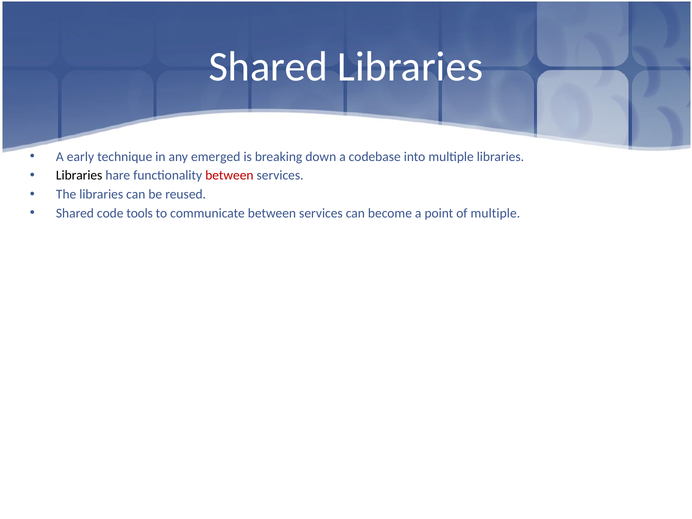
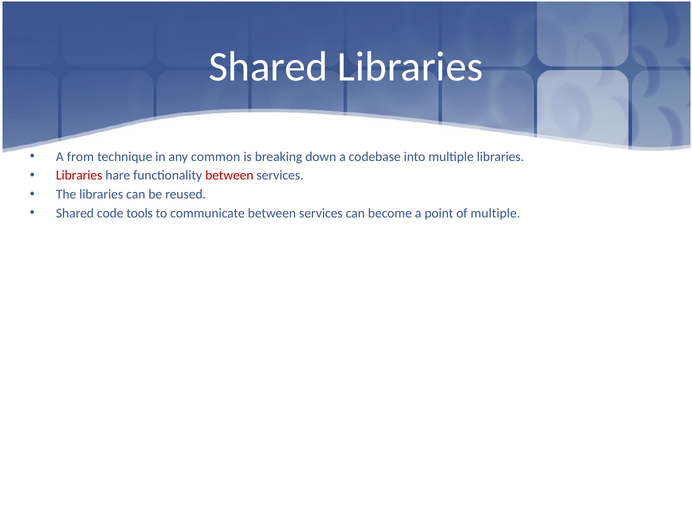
early: early -> from (80, 157)
emerged: emerged -> common (216, 157)
Libraries colour: black -> red (79, 176)
